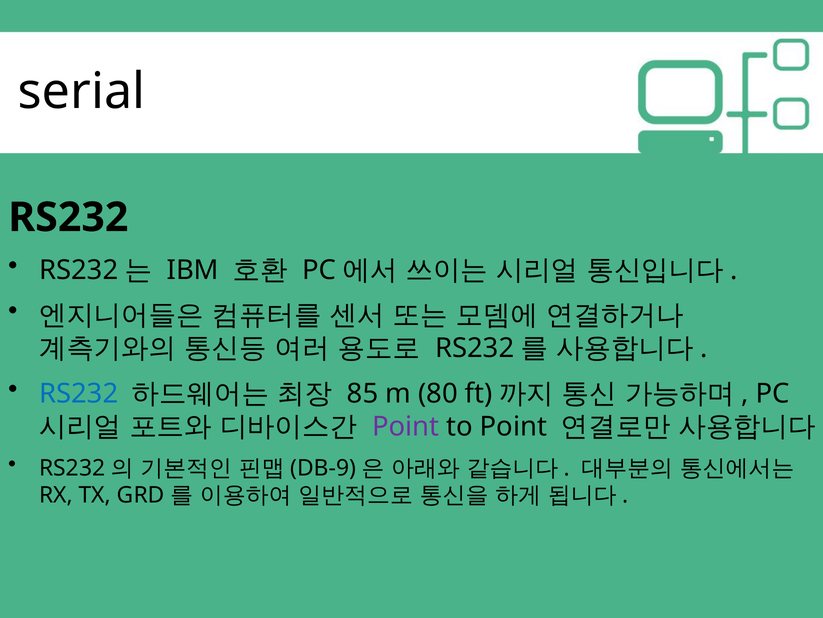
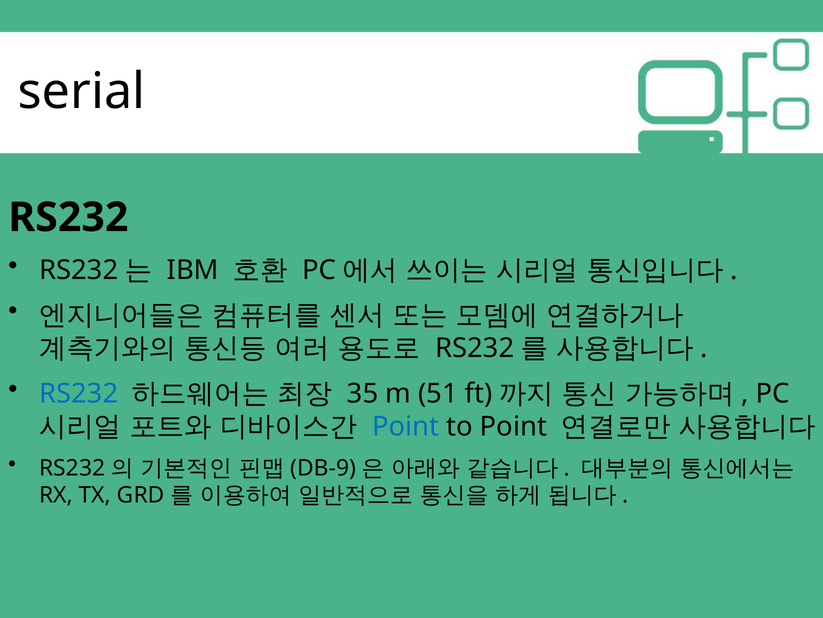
85: 85 -> 35 (363, 393)
80: 80 -> 51 (438, 393)
Point colour: purple -> blue (406, 426)
